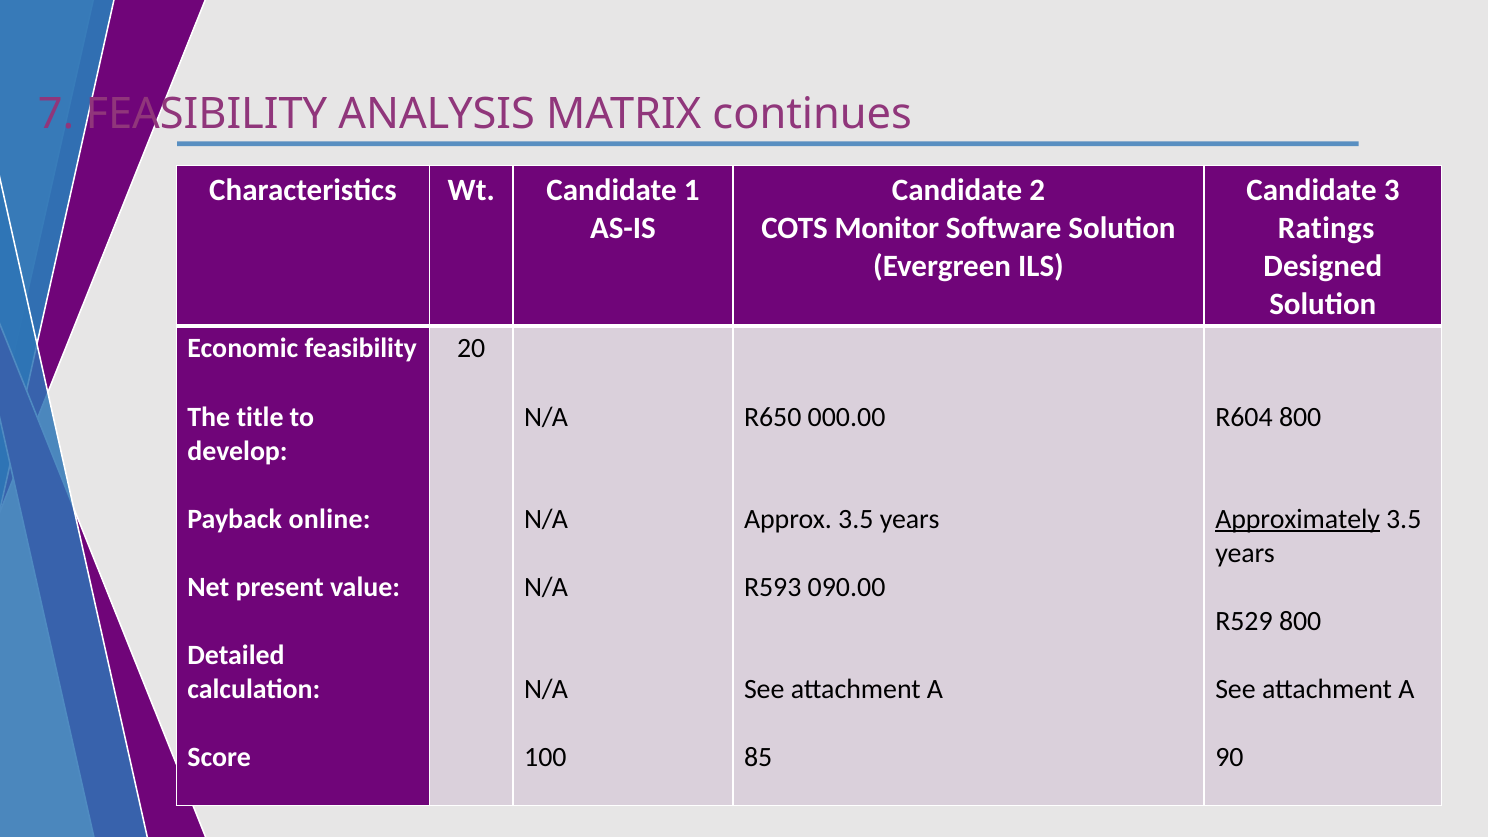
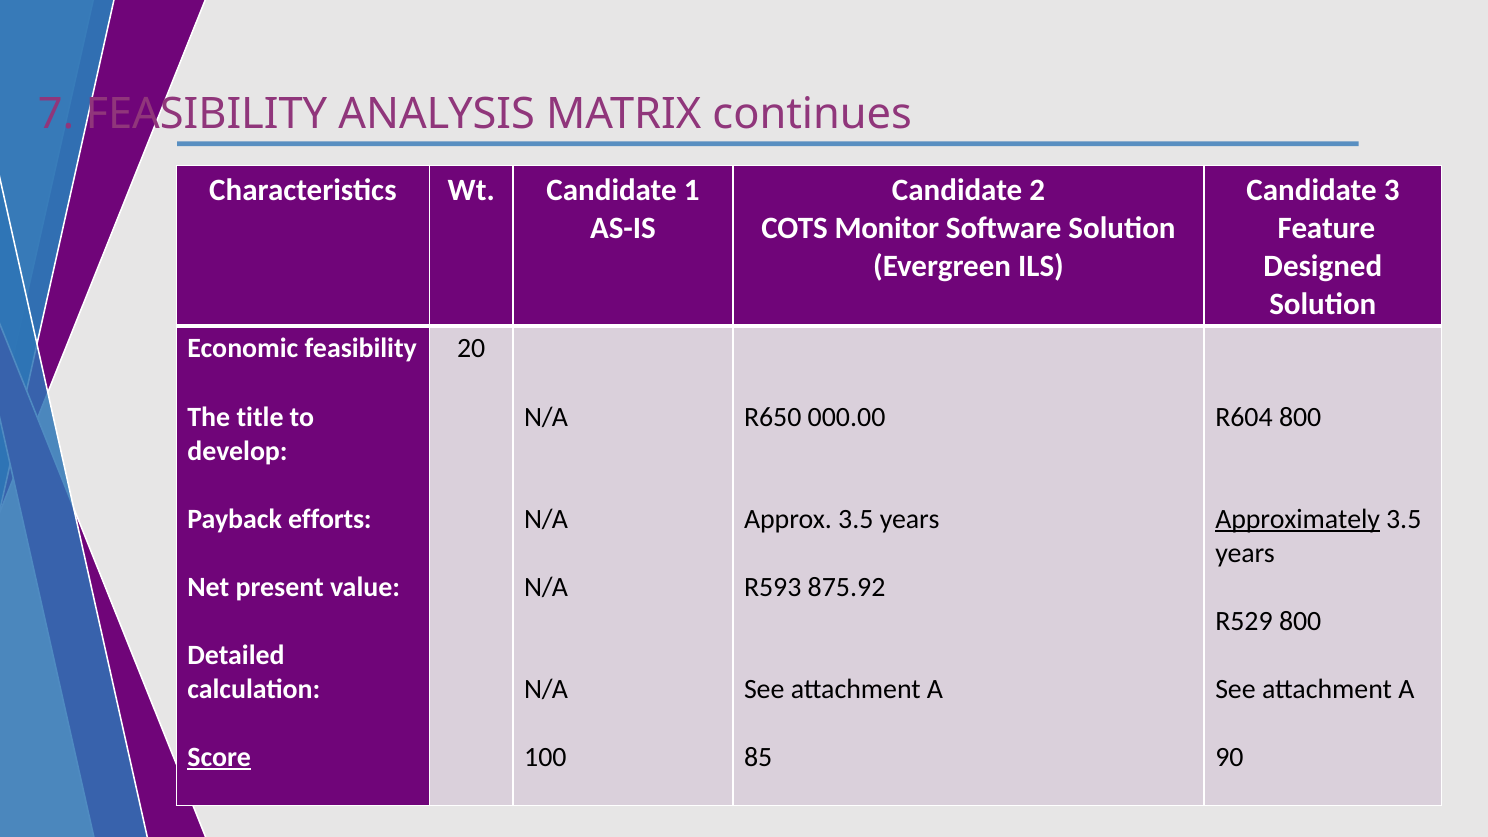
Ratings: Ratings -> Feature (1326, 229)
online: online -> efforts (330, 519)
090.00: 090.00 -> 875.92 (847, 587)
Score underline: none -> present (219, 757)
